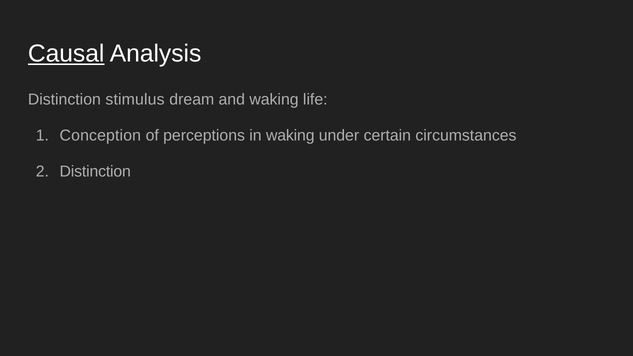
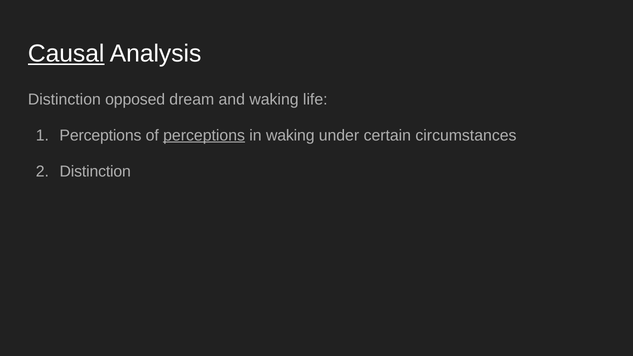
stimulus: stimulus -> opposed (135, 100)
Conception: Conception -> Perceptions (100, 135)
perceptions underline: none -> present (204, 135)
